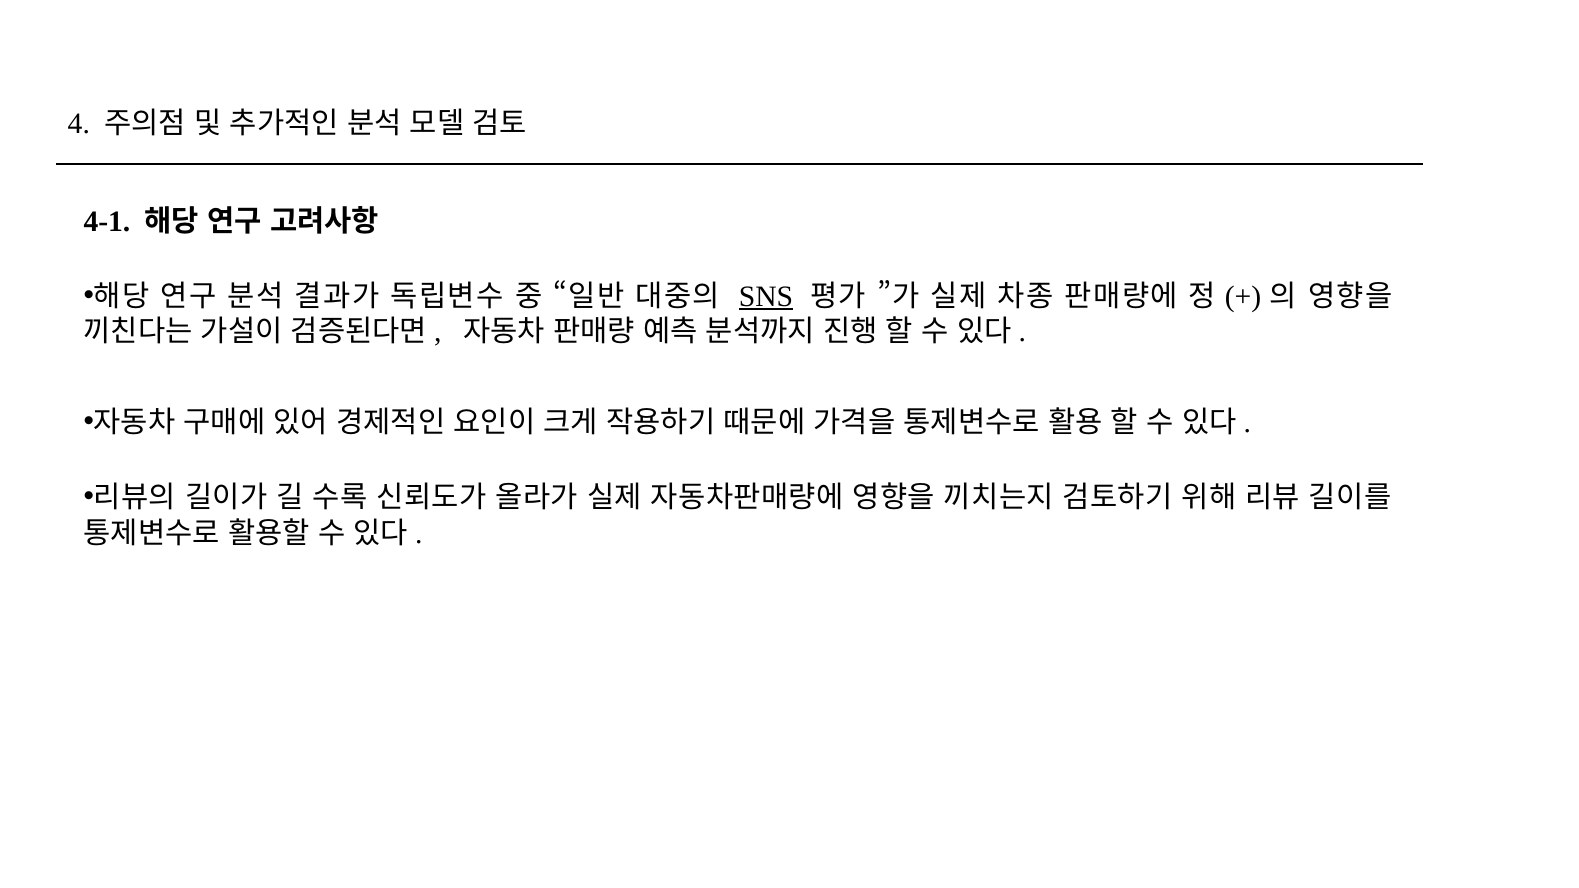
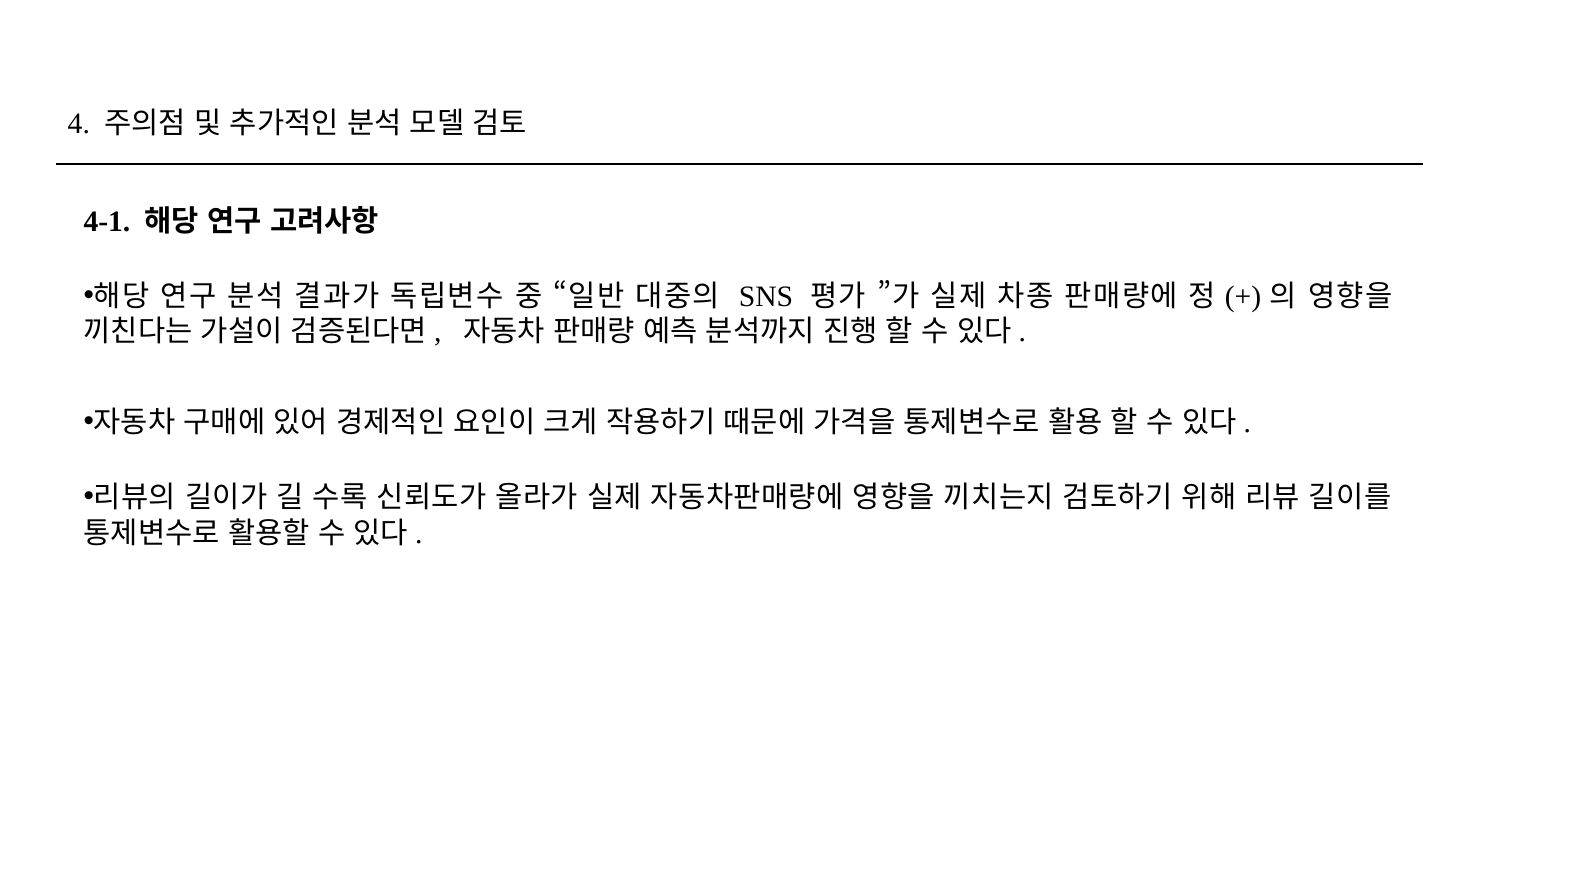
SNS underline: present -> none (766, 297)
